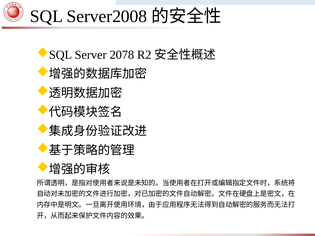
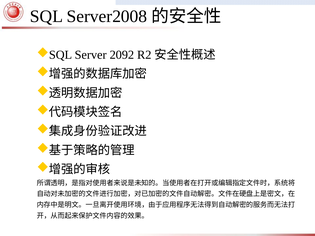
2078: 2078 -> 2092 (122, 55)
